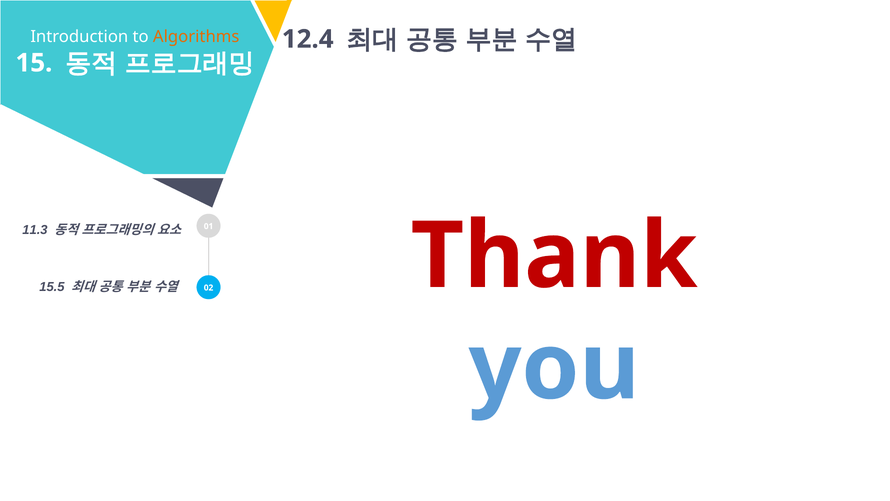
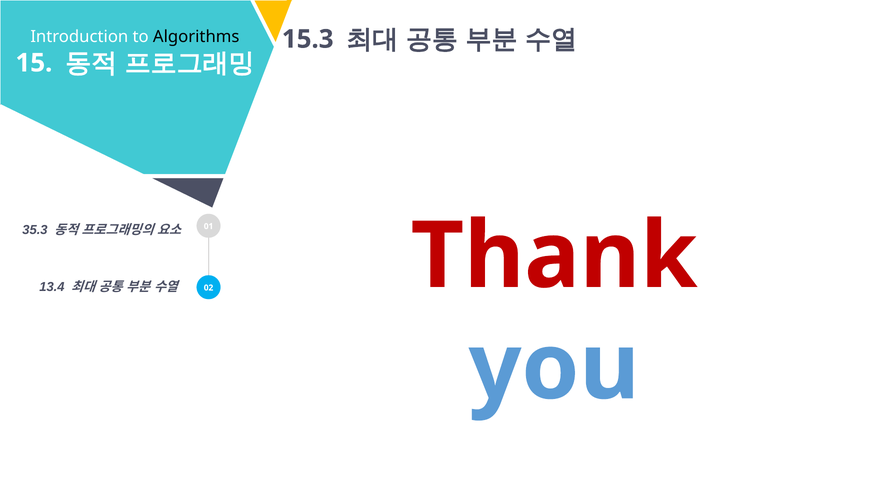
Algorithms colour: orange -> black (196, 37)
12.4: 12.4 -> 15.3 (308, 39)
11.3: 11.3 -> 35.3 (35, 230)
15.5: 15.5 -> 13.4 (52, 287)
